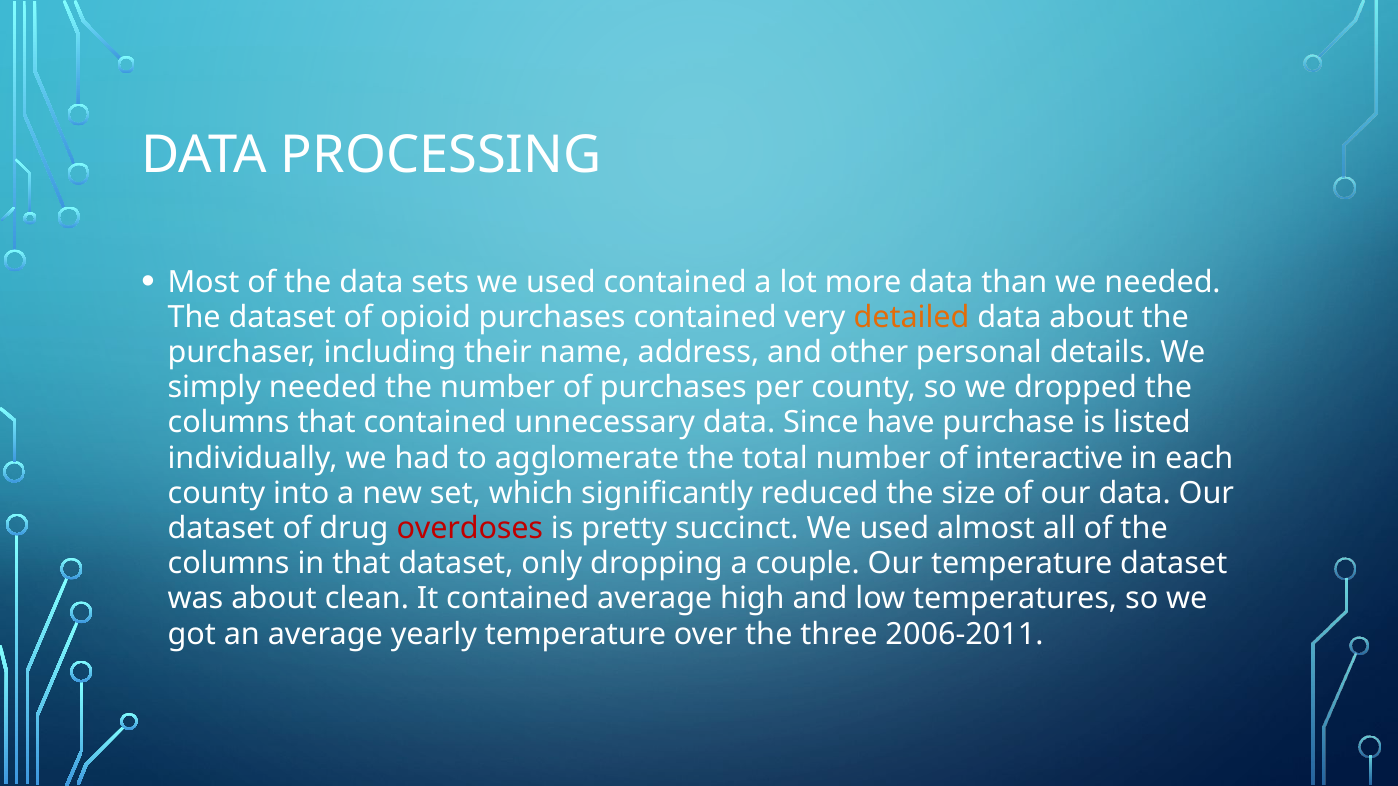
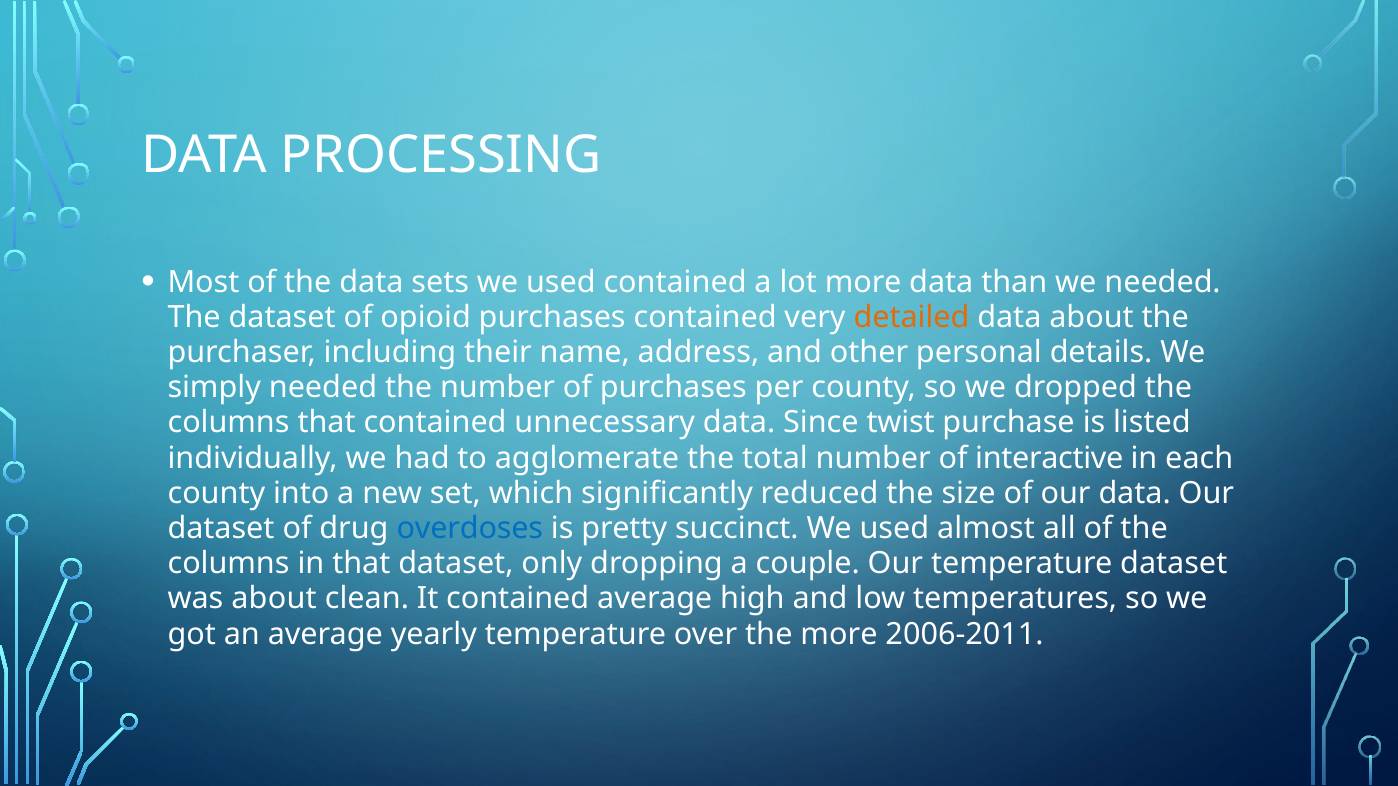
have: have -> twist (901, 423)
overdoses colour: red -> blue (470, 529)
the three: three -> more (839, 634)
